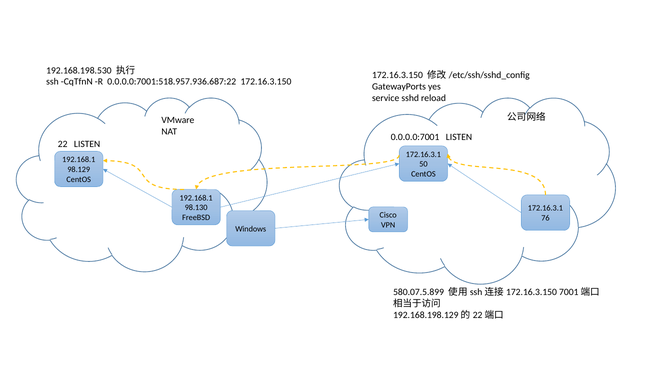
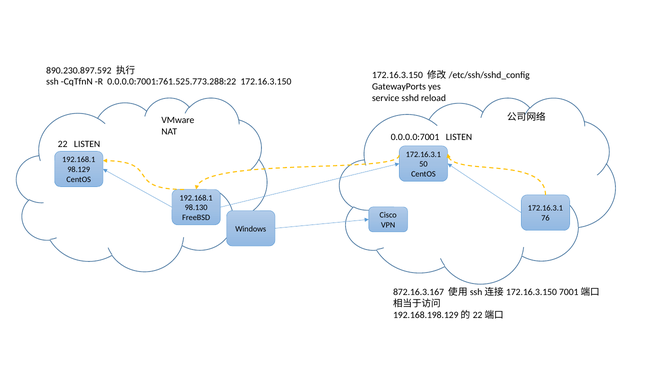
192.168.198.530: 192.168.198.530 -> 890.230.897.592 (79, 70)
0.0.0.0:7001:518.957.936.687:22: 0.0.0.0:7001:518.957.936.687:22 -> 0.0.0.0:7001:761.525.773.288:22 (172, 82)
580.07.5.899: 580.07.5.899 -> 872.16.3.167 (419, 293)
